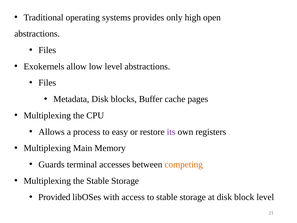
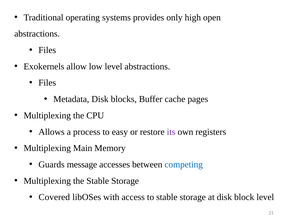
terminal: terminal -> message (82, 164)
competing colour: orange -> blue (184, 164)
Provided: Provided -> Covered (54, 197)
